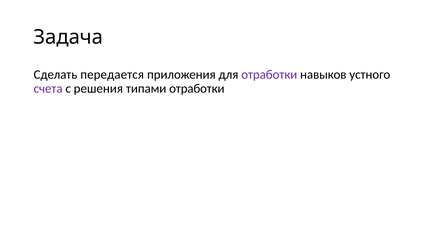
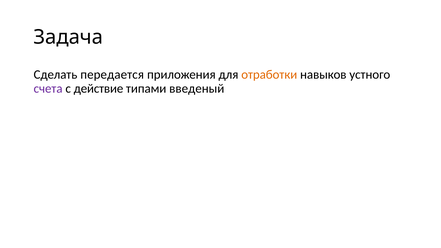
отработки colour: purple -> orange (269, 75)
решения: решения -> действие (98, 88)
типами отработки: отработки -> введеный (197, 88)
